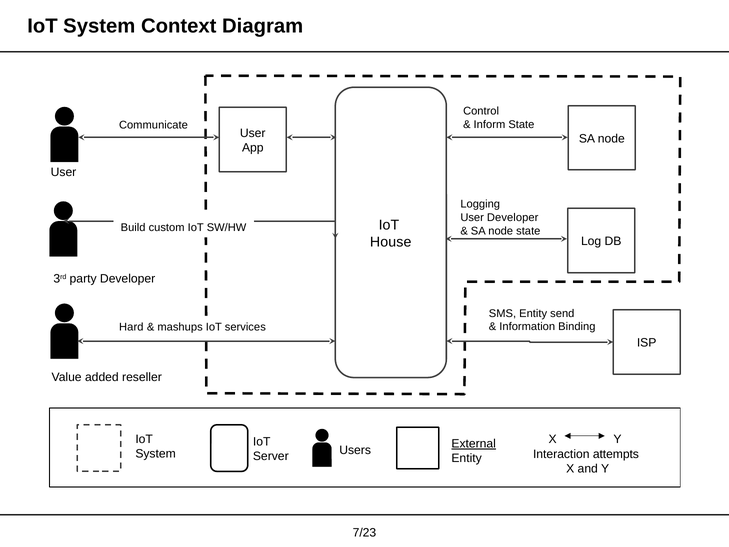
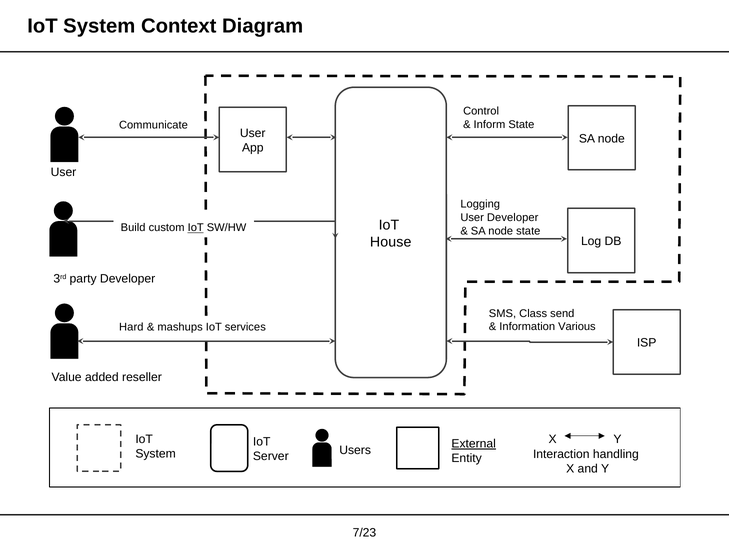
IoT underline: none -> present (196, 228)
SMS Entity: Entity -> Class (533, 313)
Binding: Binding -> Various (577, 327)
attempts: attempts -> handling (616, 454)
